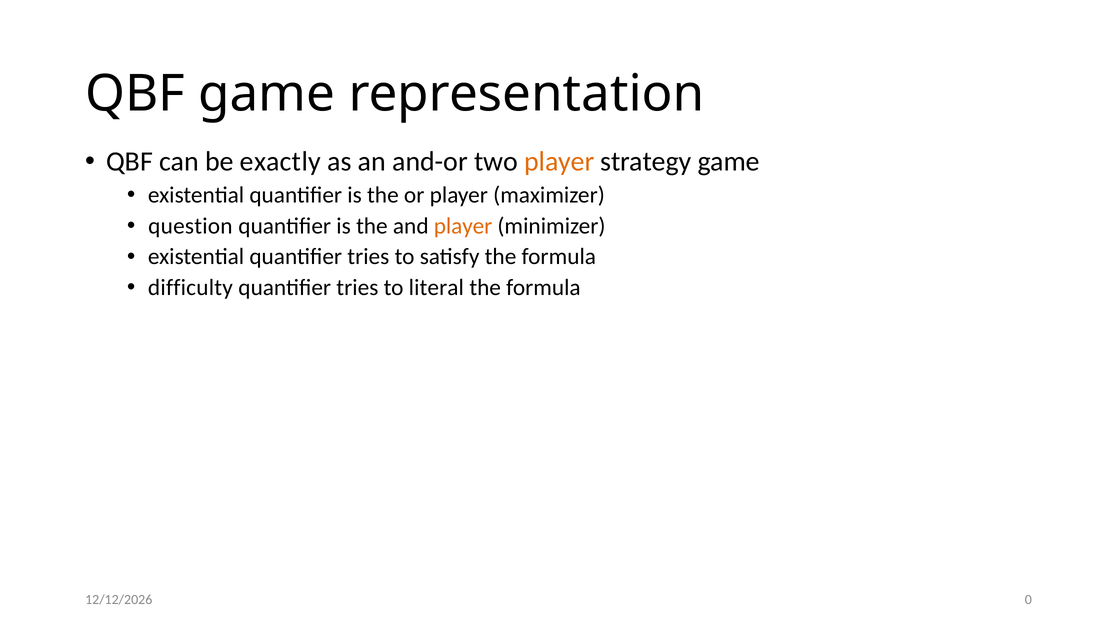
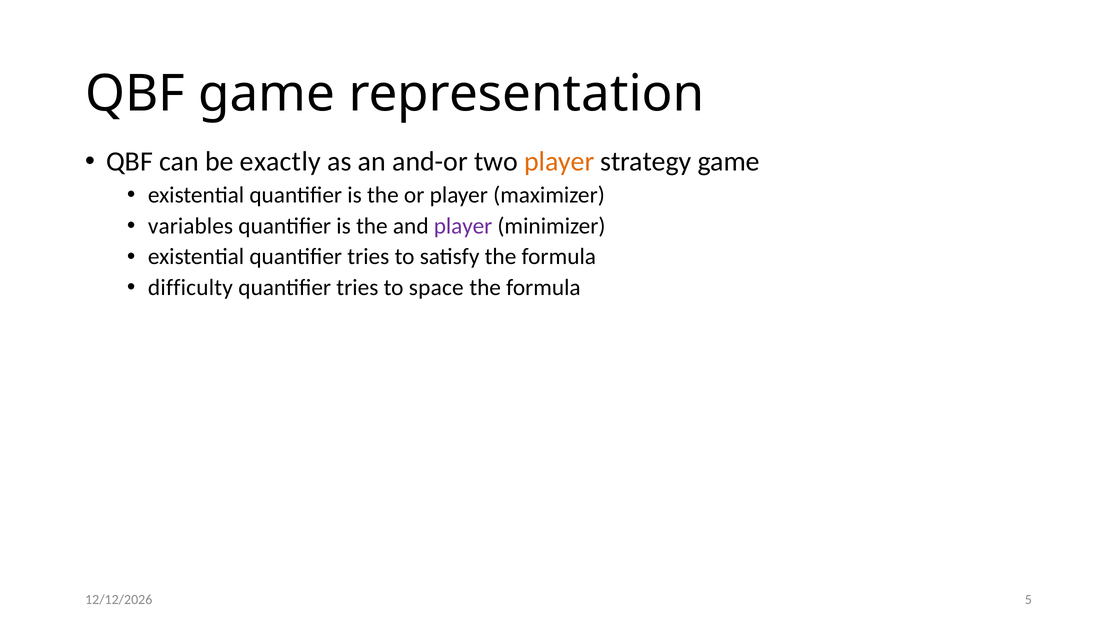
question: question -> variables (190, 226)
player colour: orange -> purple (463, 226)
literal: literal -> space (436, 288)
0: 0 -> 5 (1028, 600)
